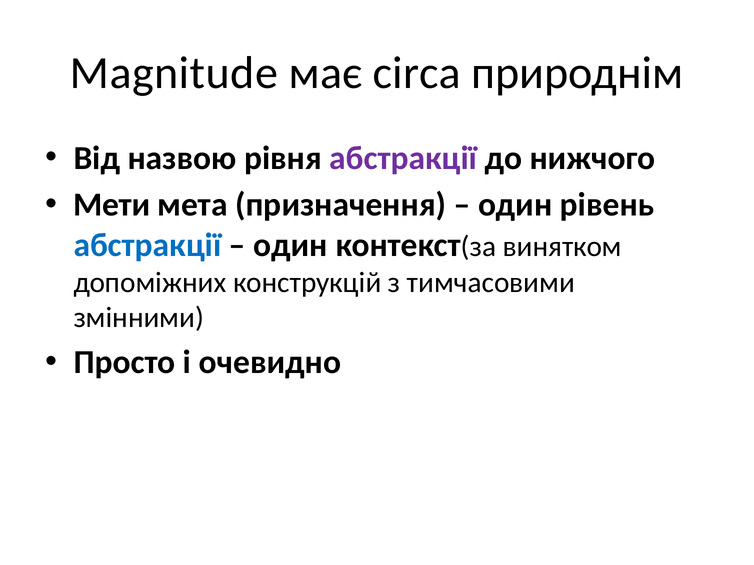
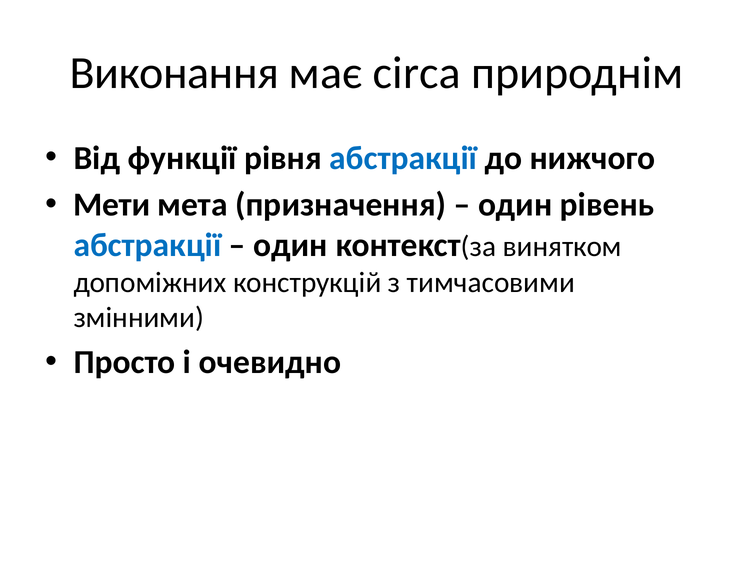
Magnitude: Magnitude -> Виконання (174, 73)
назвою: назвою -> функції (182, 158)
абстракції colour: purple -> blue (403, 158)
